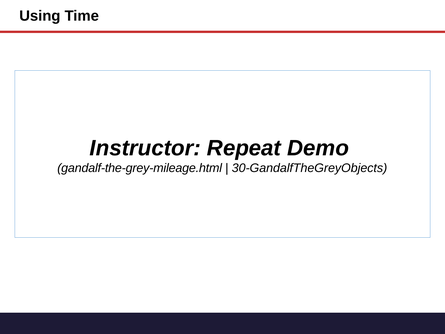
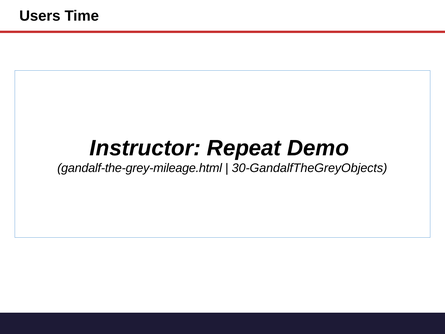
Using: Using -> Users (40, 16)
